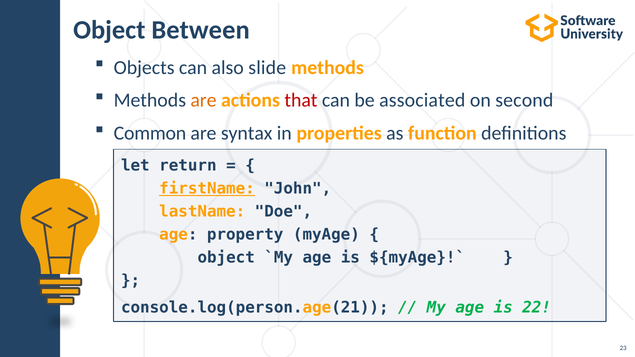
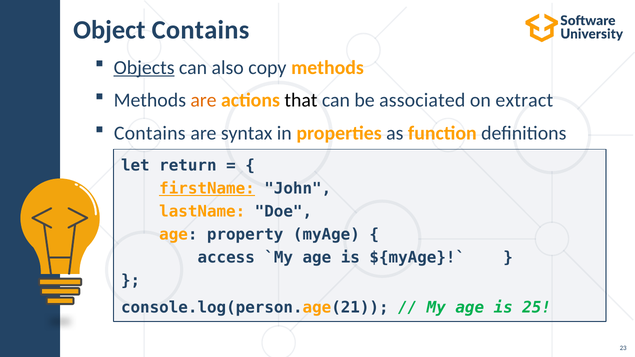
Object Between: Between -> Contains (200, 30)
Objects underline: none -> present (144, 68)
slide: slide -> copy (267, 68)
that colour: red -> black (301, 100)
second: second -> extract (524, 100)
Common: Common -> Contains (150, 133)
object: object -> access (226, 258)
22: 22 -> 25 (537, 308)
